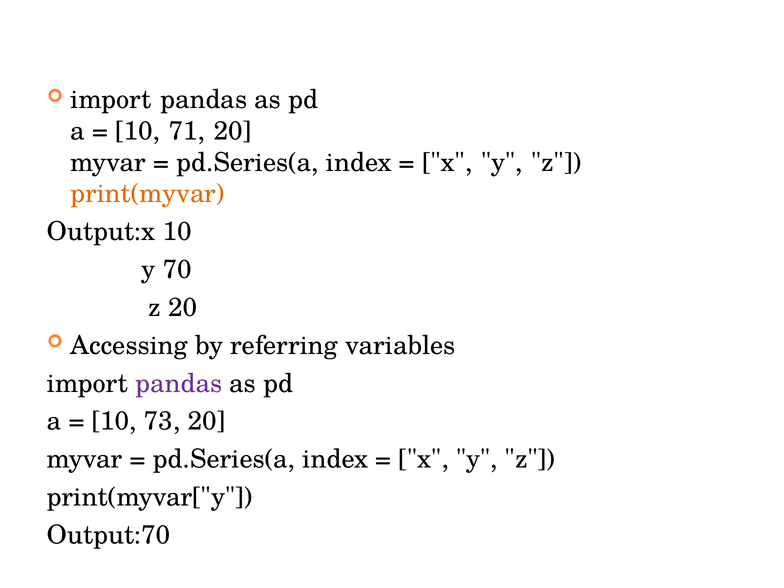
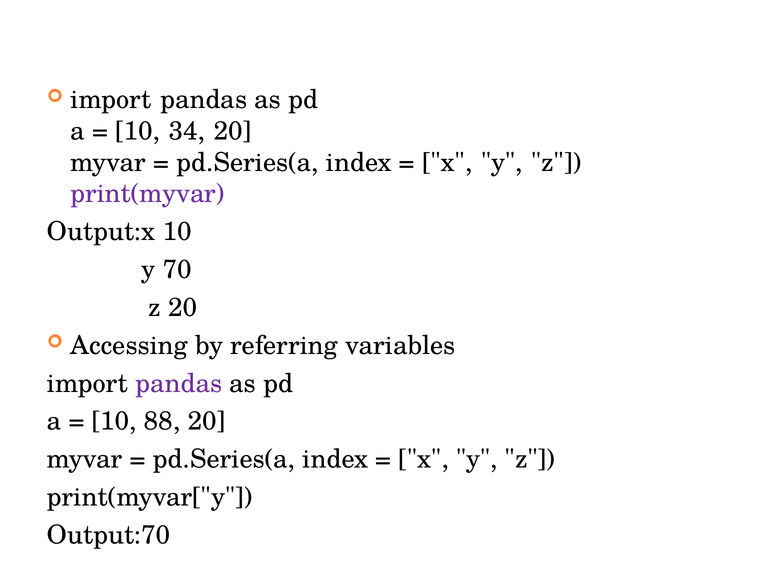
71: 71 -> 34 (187, 131)
print(myvar colour: orange -> purple (147, 194)
73: 73 -> 88 (162, 421)
